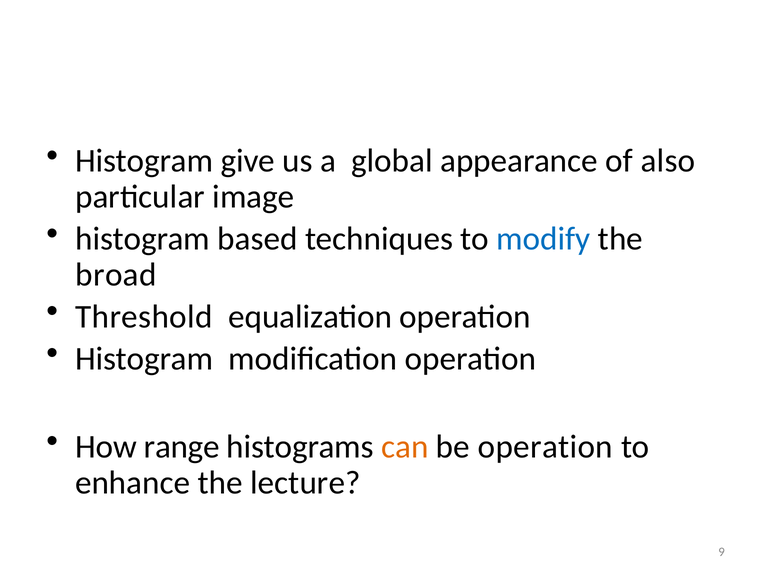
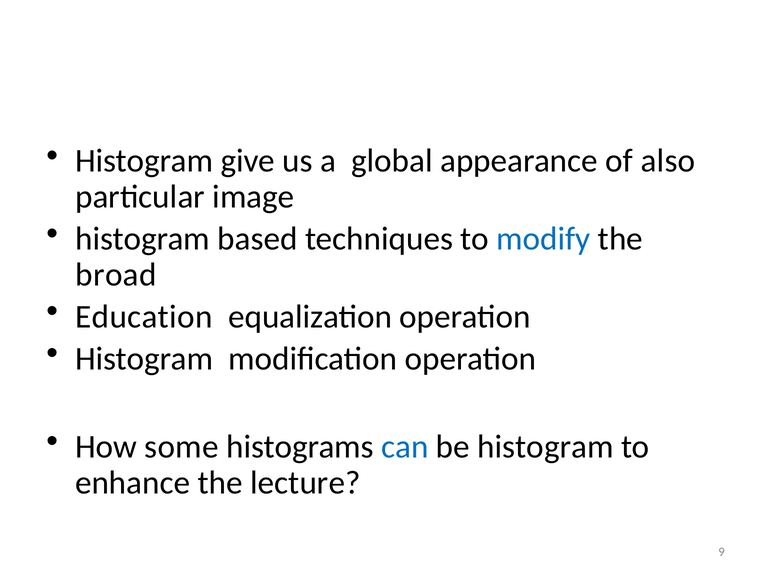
Threshold: Threshold -> Education (144, 317)
range: range -> some (181, 447)
can colour: orange -> blue (405, 447)
be operation: operation -> histogram (545, 447)
